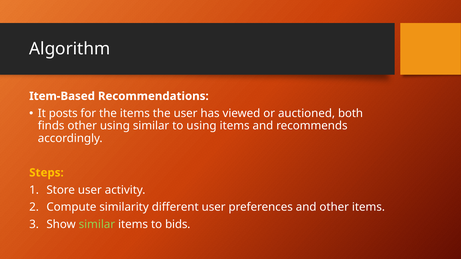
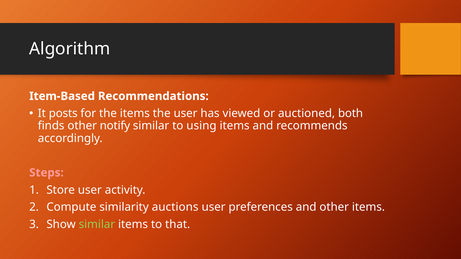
other using: using -> notify (115, 126)
Steps colour: yellow -> pink (46, 173)
different: different -> auctions (175, 207)
bids: bids -> that (178, 225)
